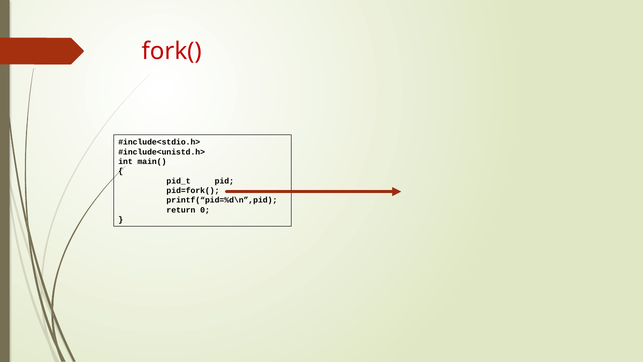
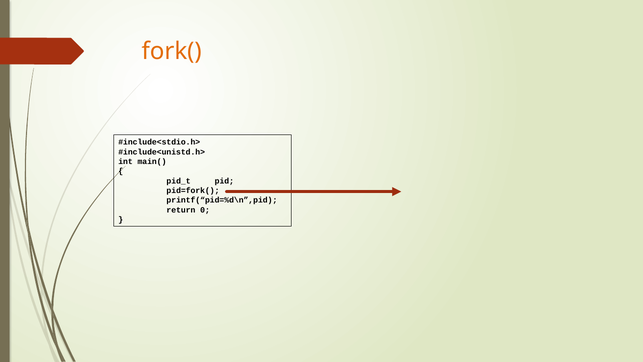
fork( colour: red -> orange (172, 51)
